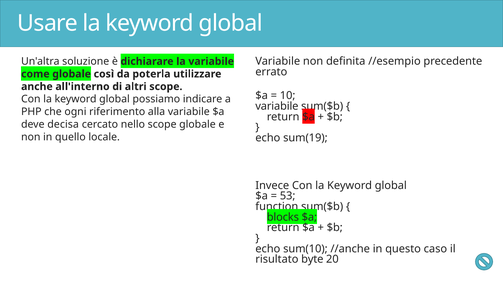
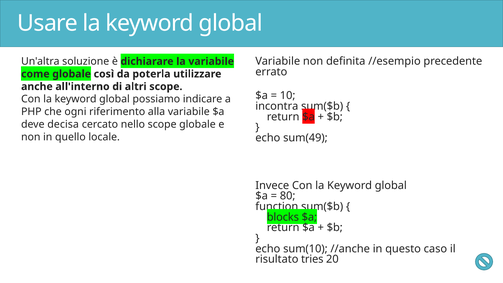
variabile: variabile -> incontra (277, 106)
sum(19: sum(19 -> sum(49 (305, 138)
53: 53 -> 80 (288, 196)
byte: byte -> tries (312, 259)
